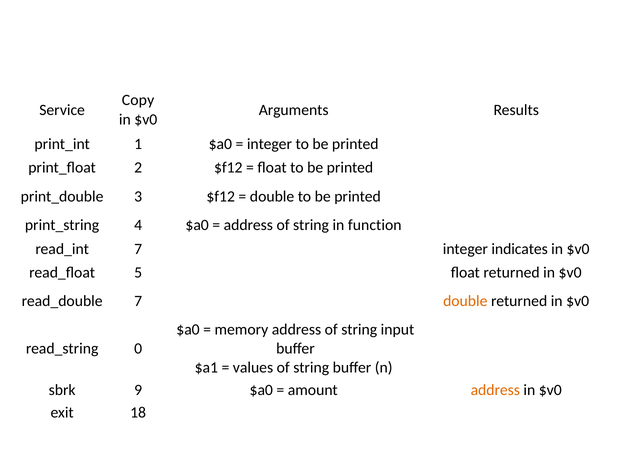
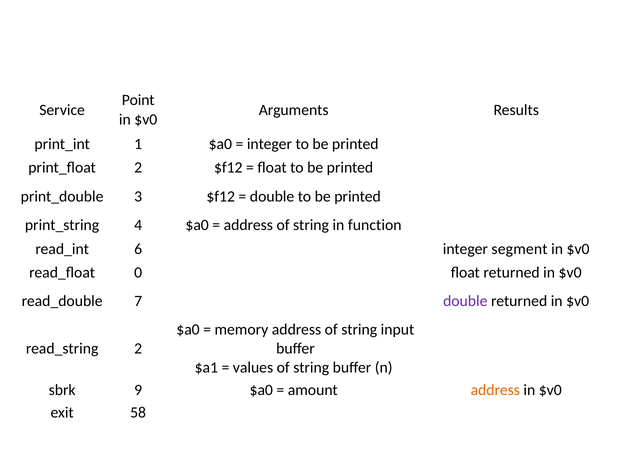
Copy: Copy -> Point (138, 100)
7: 7 -> 6 (138, 249)
indicates: indicates -> segment (520, 249)
5: 5 -> 0 (138, 272)
double colour: orange -> purple (465, 301)
0: 0 -> 2 (138, 349)
18: 18 -> 58 (138, 413)
